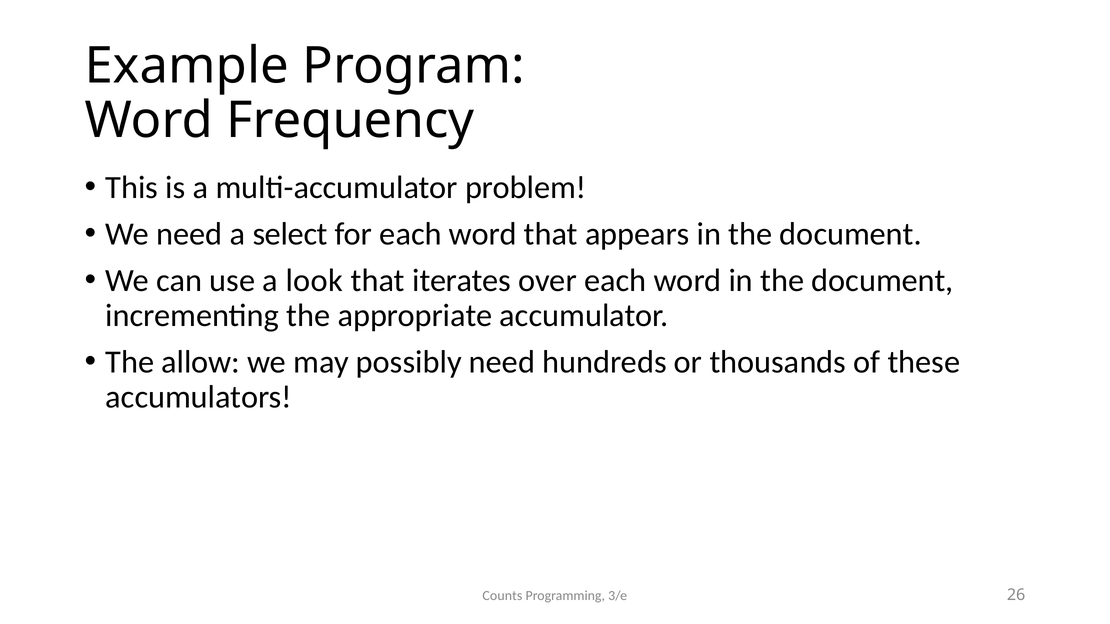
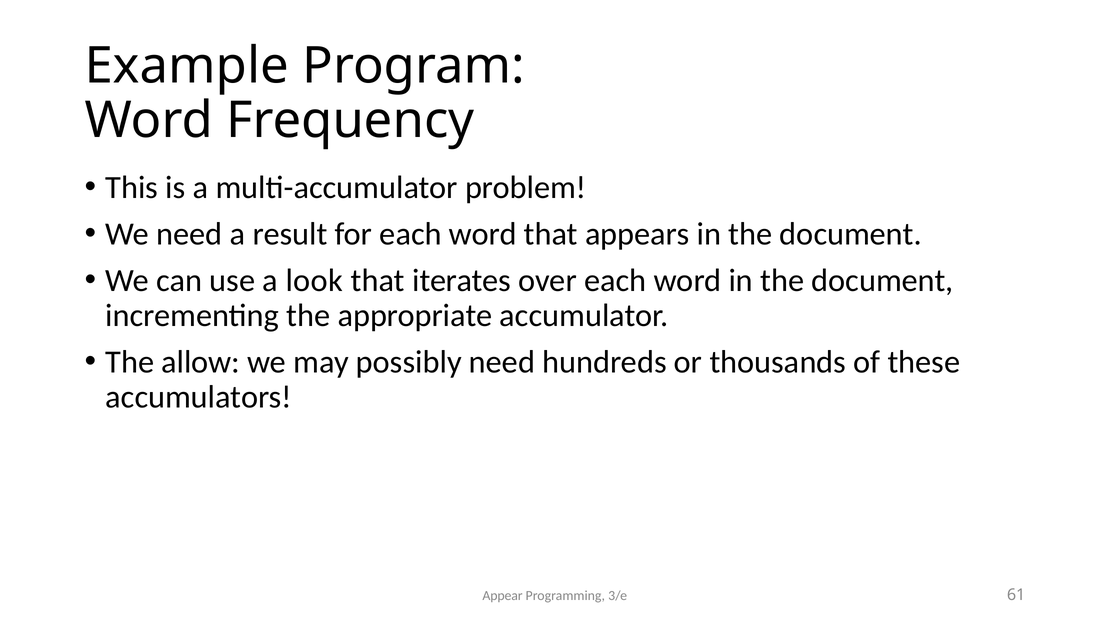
select: select -> result (290, 234)
Counts: Counts -> Appear (503, 596)
26: 26 -> 61 (1016, 595)
